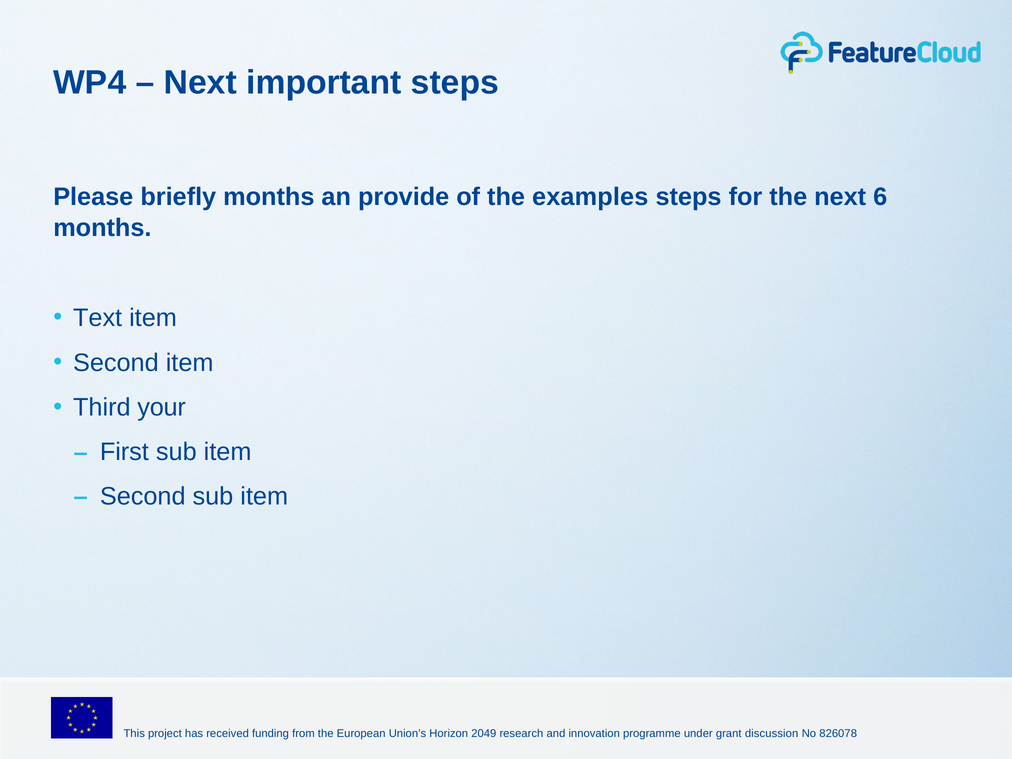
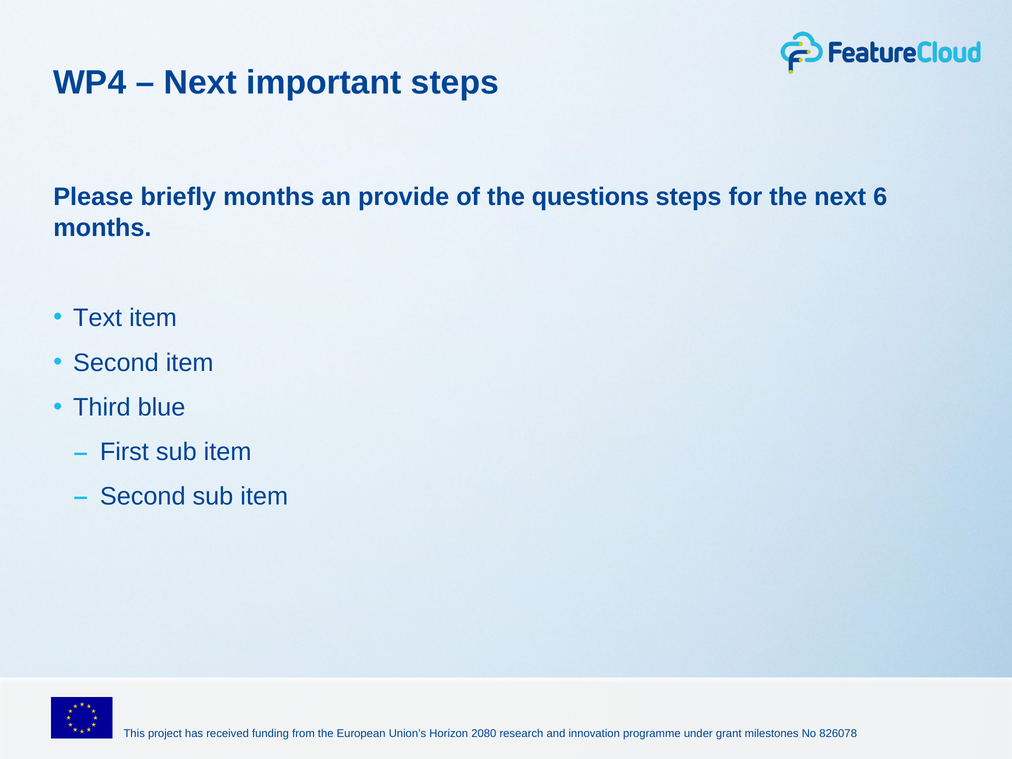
examples: examples -> questions (590, 197)
your: your -> blue (161, 408)
2049: 2049 -> 2080 (484, 734)
discussion: discussion -> milestones (772, 734)
